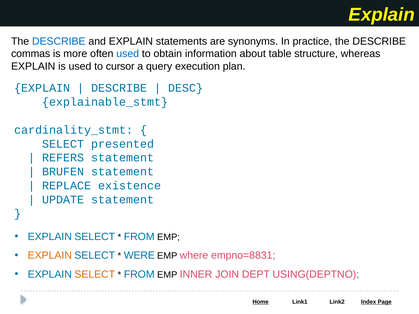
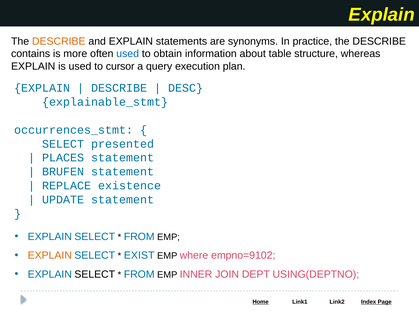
DESCRIBE colour: blue -> orange (59, 41)
commas: commas -> contains (31, 54)
cardinality_stmt: cardinality_stmt -> occurrences_stmt (74, 130)
REFERS: REFERS -> PLACES (63, 158)
WERE: WERE -> EXIST (139, 256)
empno=8831: empno=8831 -> empno=9102 (243, 256)
SELECT colour: orange -> black (95, 275)
